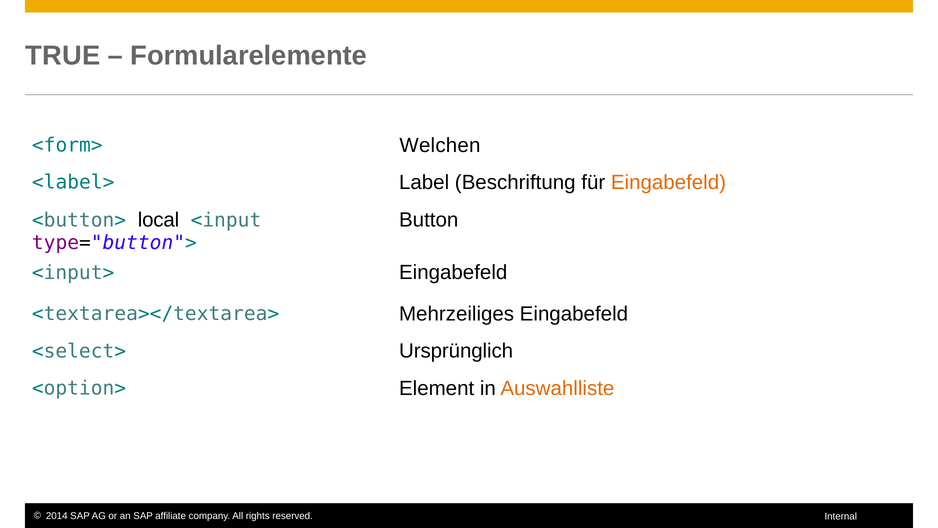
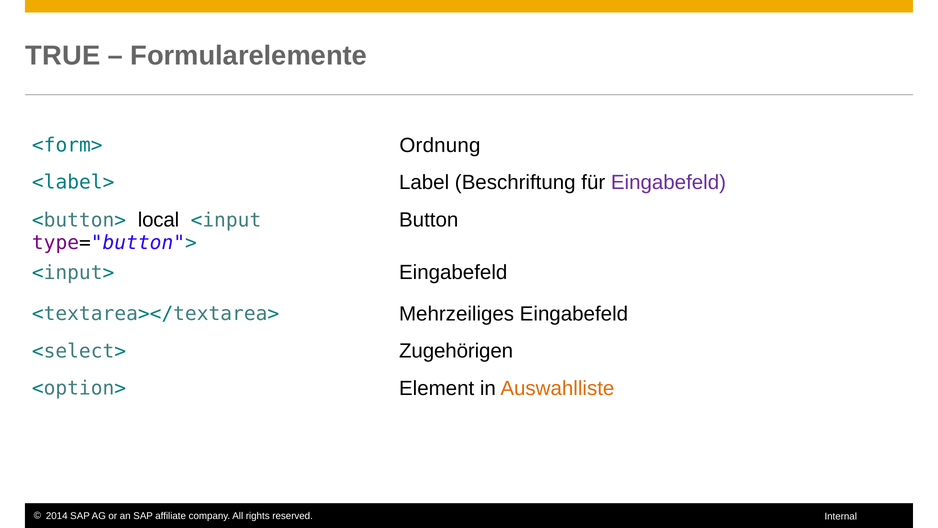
Welchen: Welchen -> Ordnung (440, 145)
Eingabefeld colour: orange -> purple (668, 182)
Ursprünglich: Ursprünglich -> Zugehörigen (456, 351)
